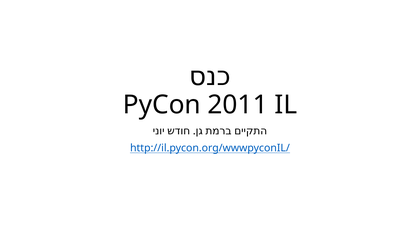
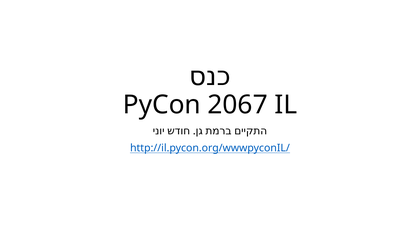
2011: 2011 -> 2067 (238, 105)
